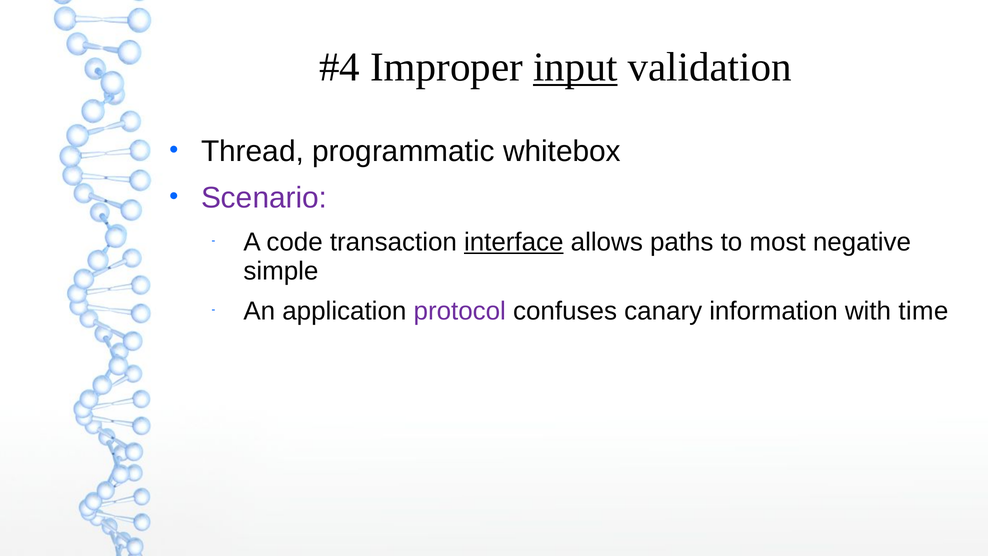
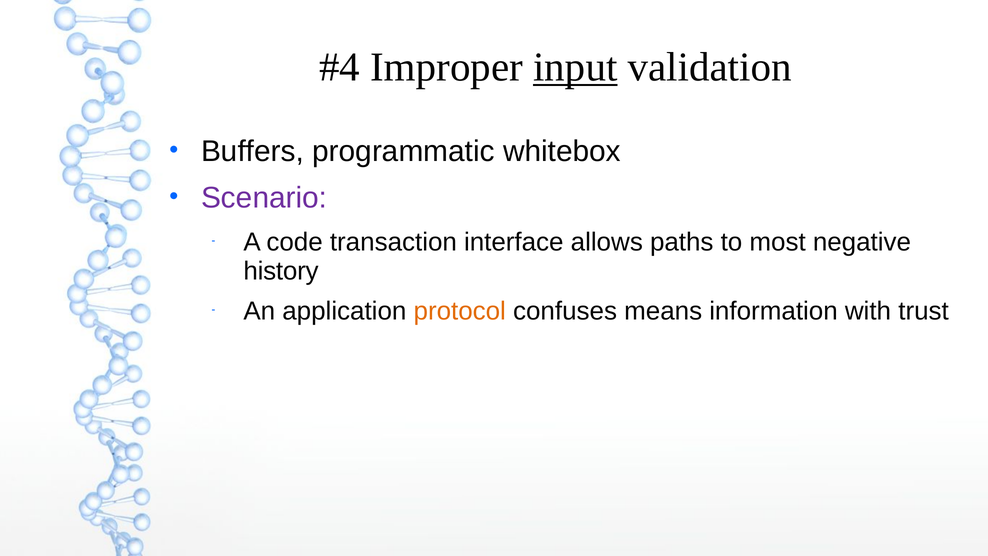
Thread: Thread -> Buffers (252, 151)
interface underline: present -> none (514, 242)
simple: simple -> history (281, 271)
protocol colour: purple -> orange (460, 311)
canary: canary -> means (663, 311)
time: time -> trust (924, 311)
